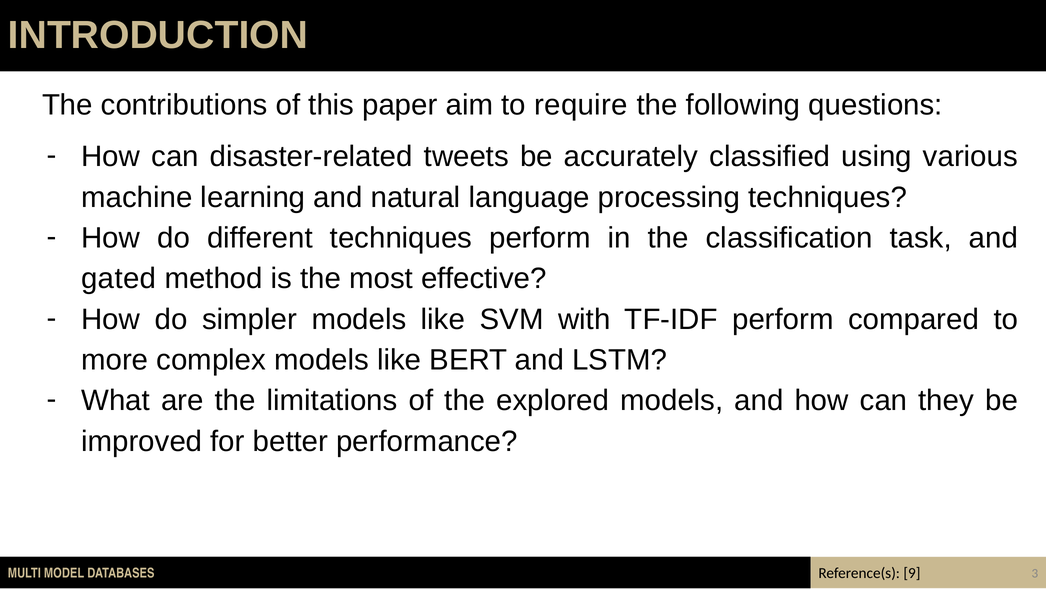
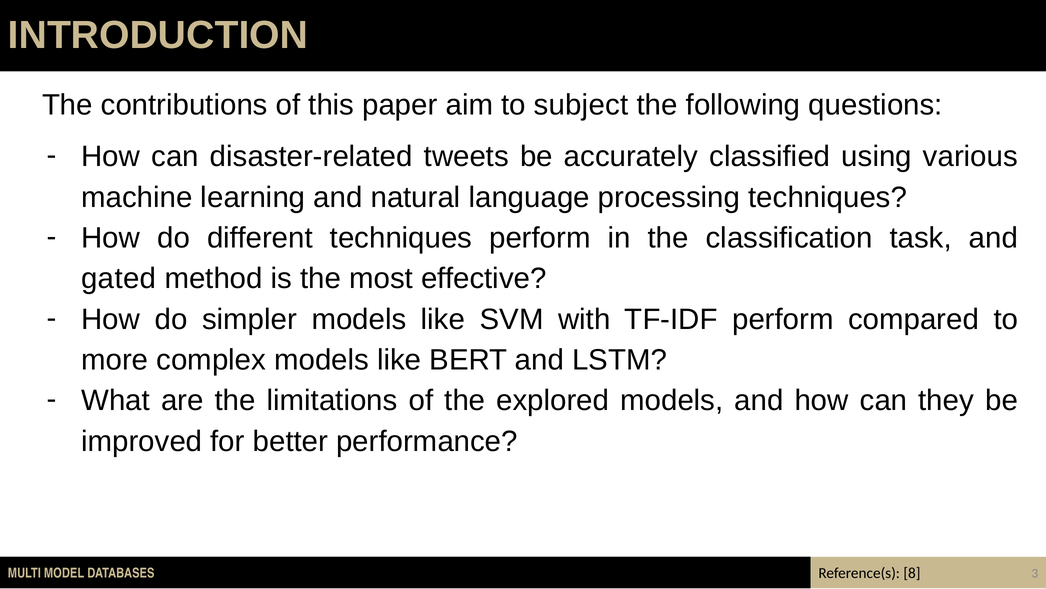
require: require -> subject (581, 105)
9: 9 -> 8 (912, 573)
